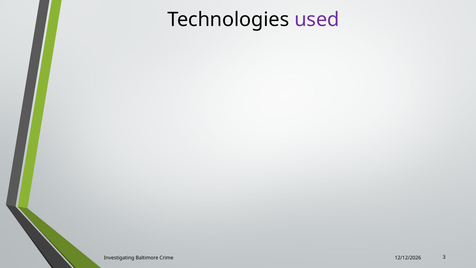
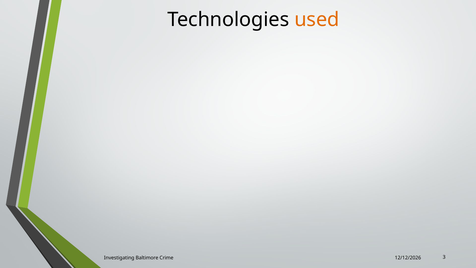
used colour: purple -> orange (317, 19)
